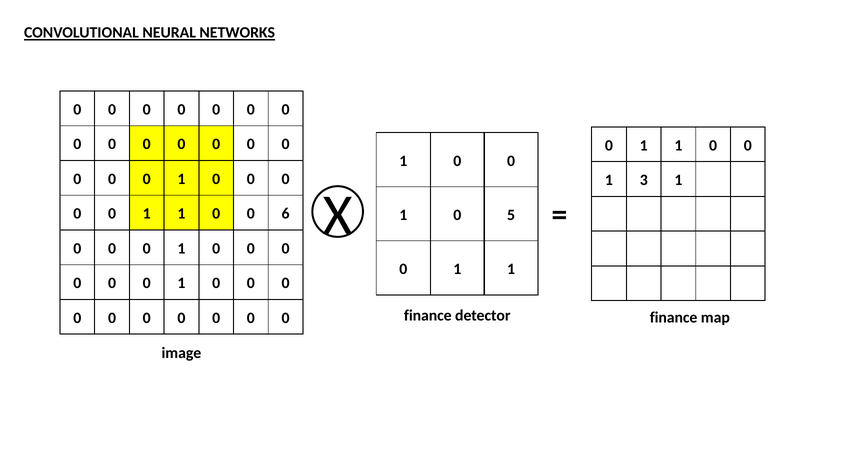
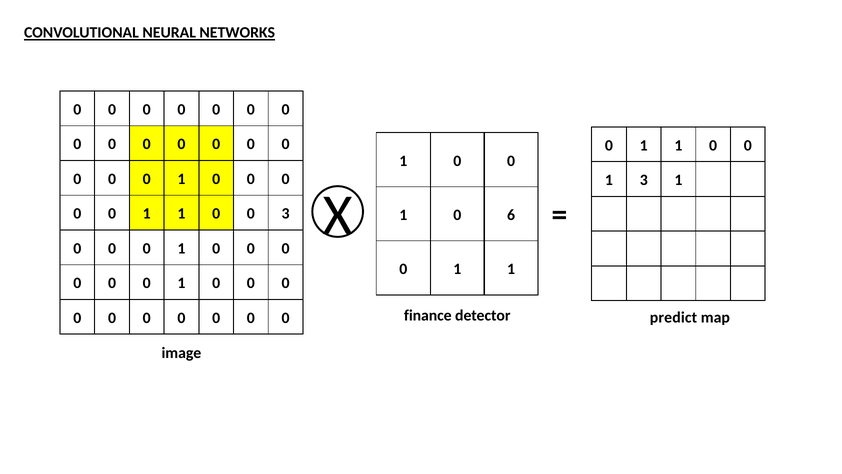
0 6: 6 -> 3 (286, 214)
5: 5 -> 6 (511, 215)
detector finance: finance -> predict (673, 317)
